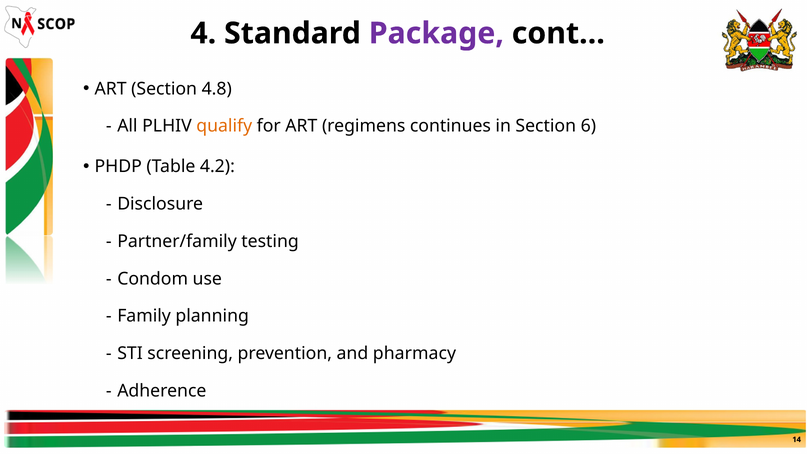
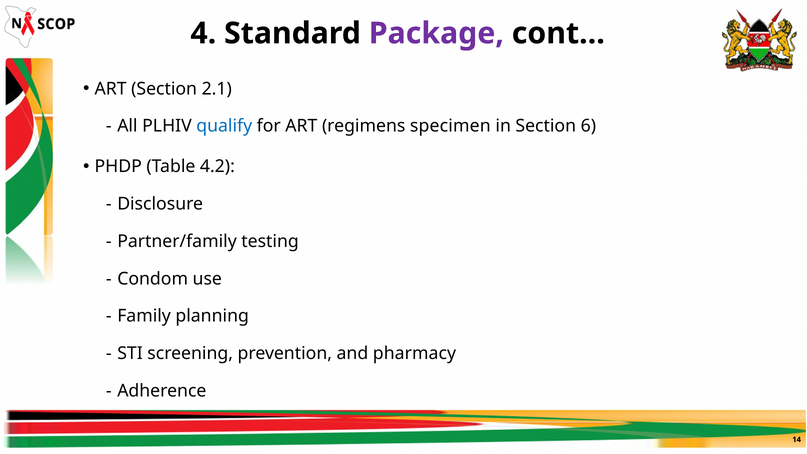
4.8: 4.8 -> 2.1 (217, 89)
qualify colour: orange -> blue (224, 126)
continues: continues -> specimen (450, 126)
